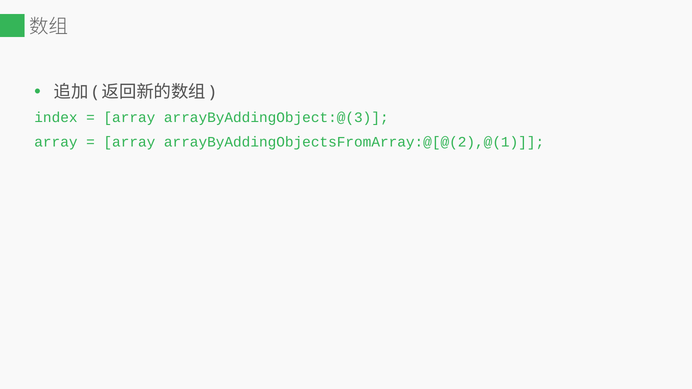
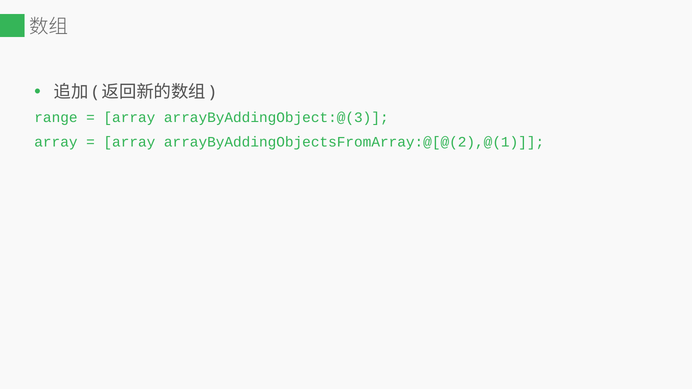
index: index -> range (56, 118)
